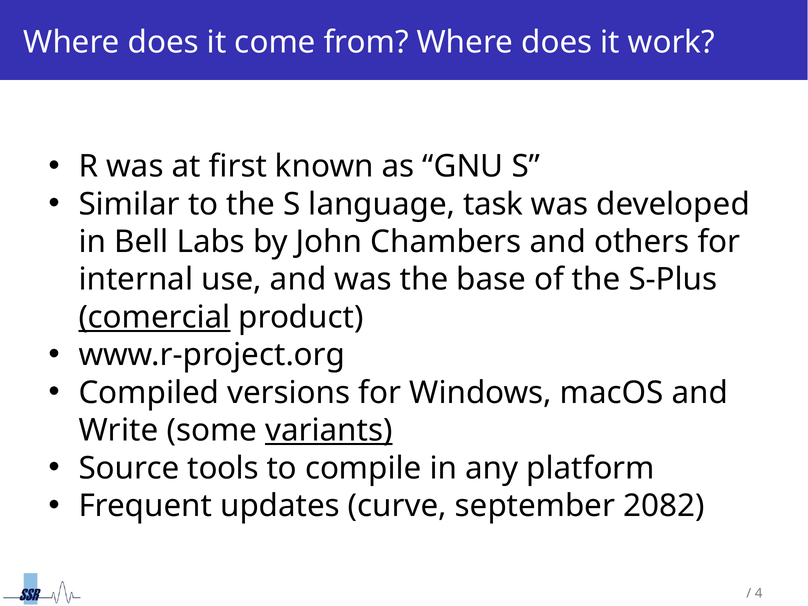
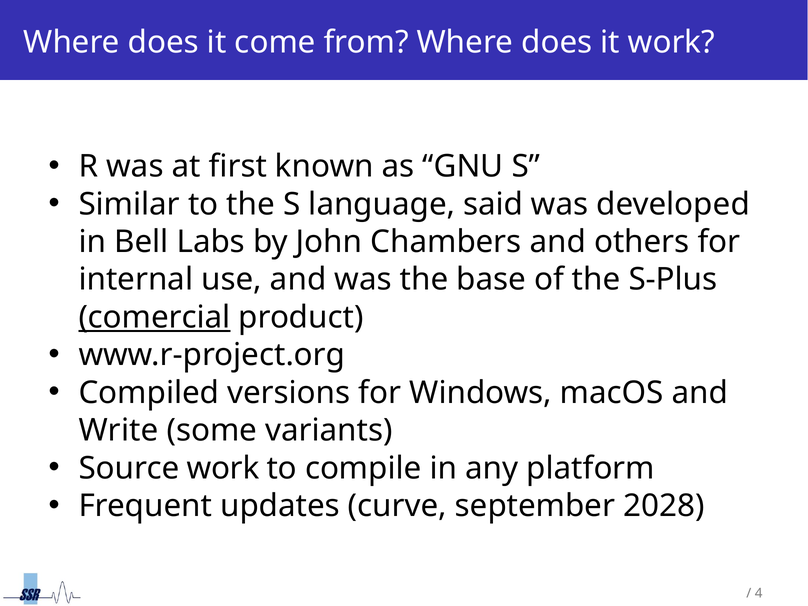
task: task -> said (493, 204)
variants underline: present -> none (329, 430)
Source tools: tools -> work (223, 468)
2082: 2082 -> 2028 (664, 506)
